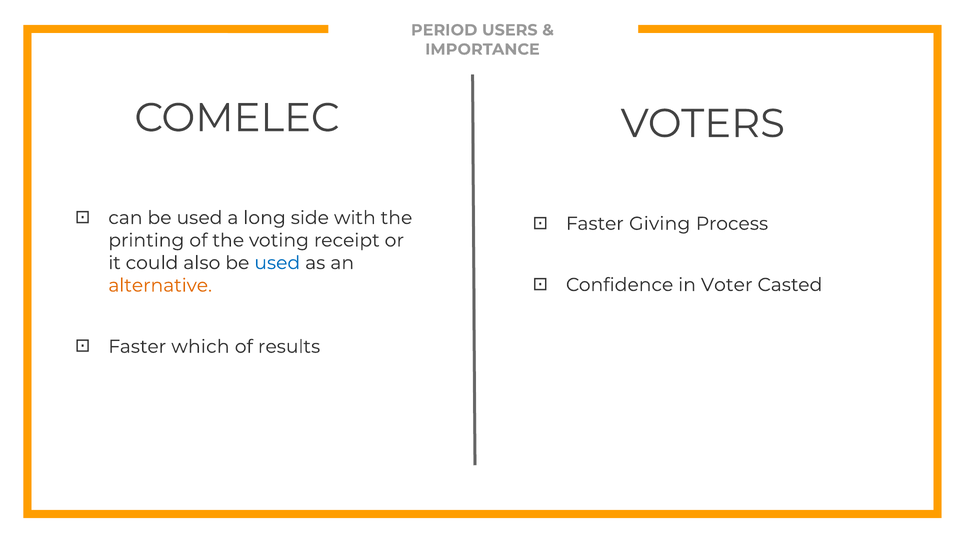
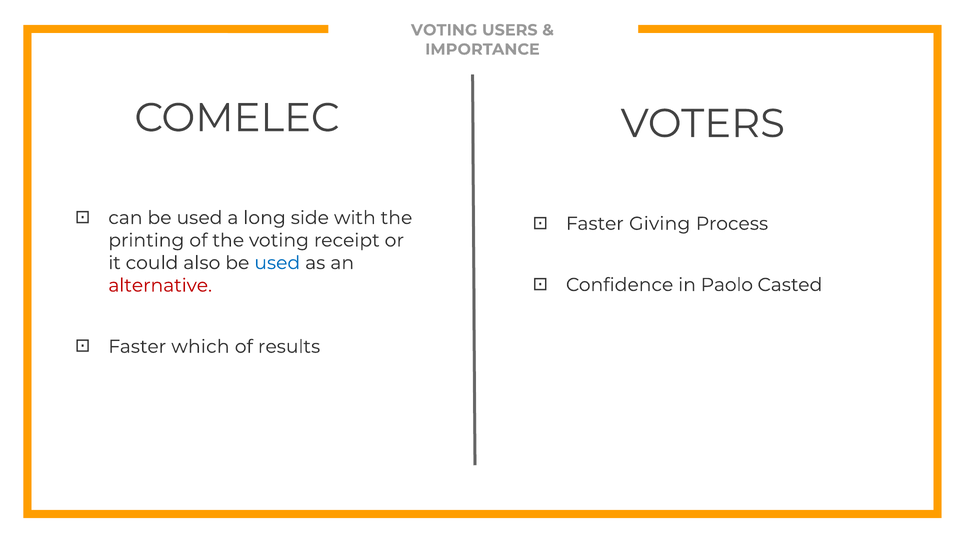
PERIOD: PERIOD -> VOTING (444, 30)
Voter: Voter -> Paolo (727, 285)
alternative colour: orange -> red (160, 285)
